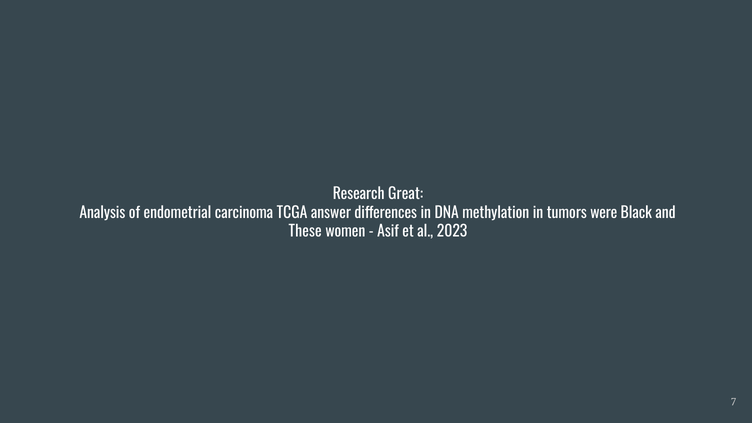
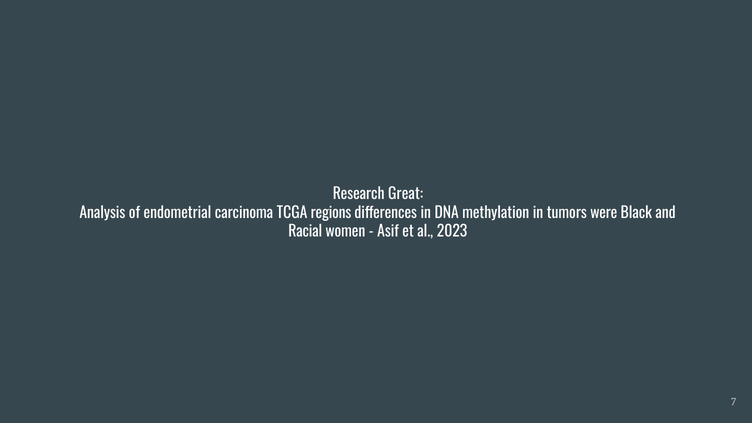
answer: answer -> regions (331, 213)
These: These -> Racial (305, 232)
